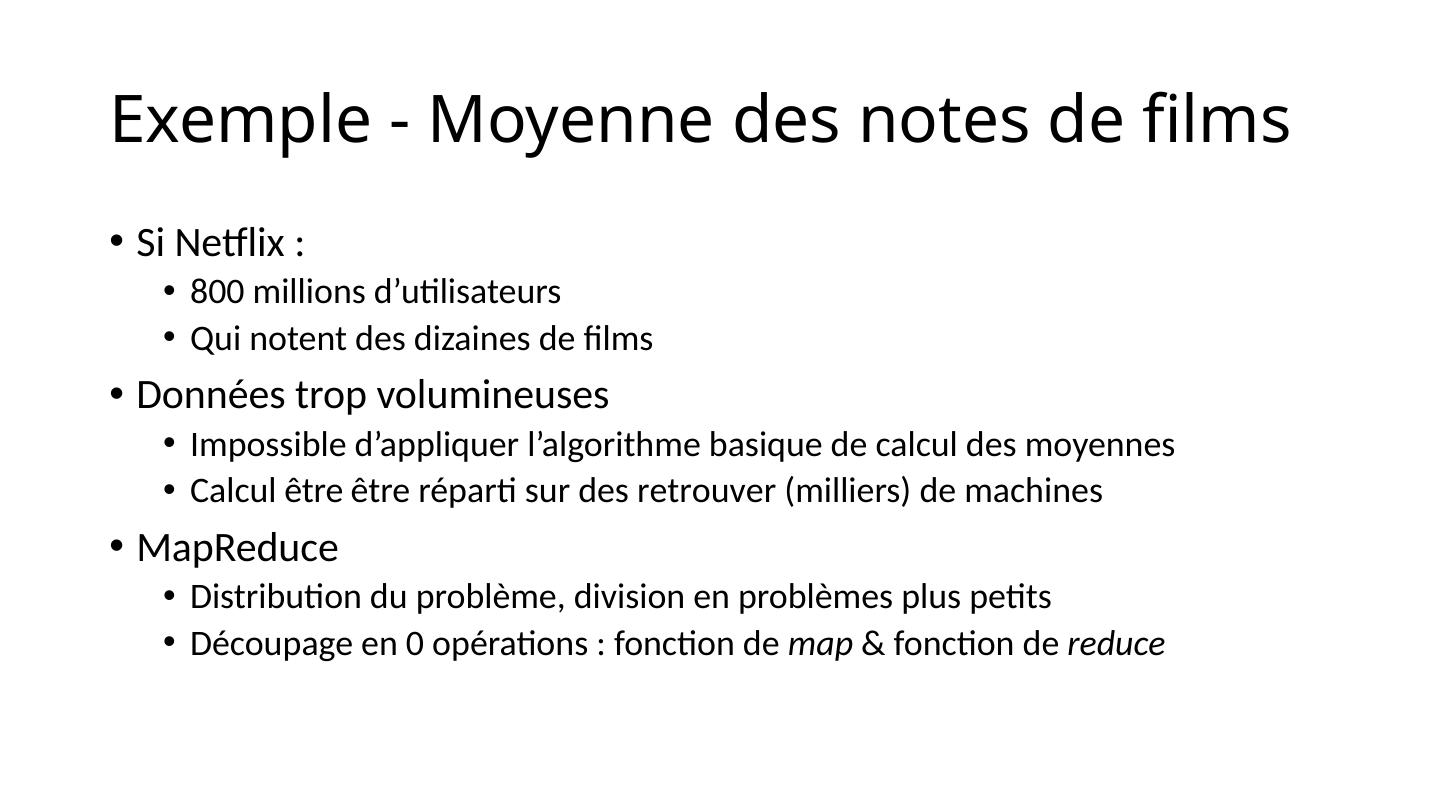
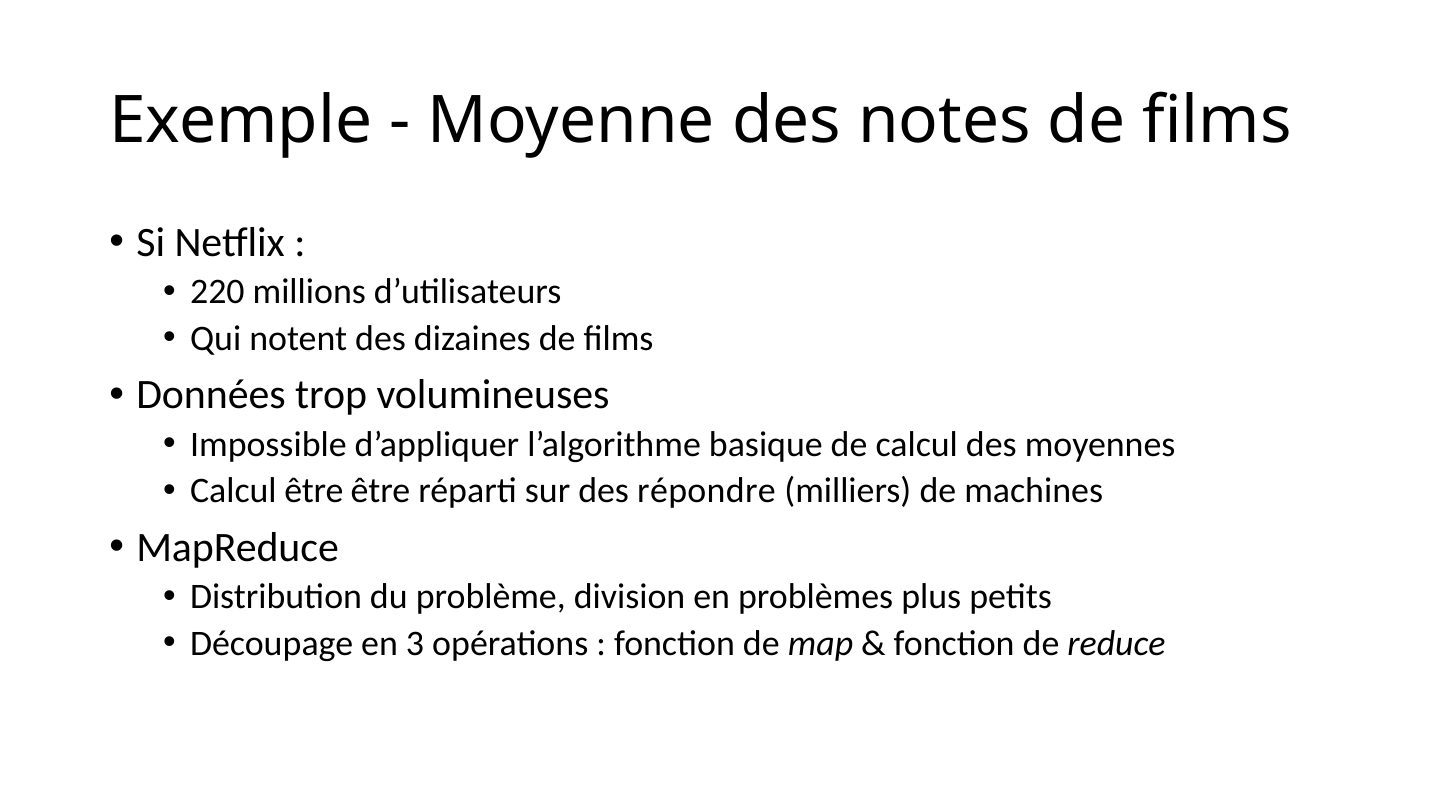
800: 800 -> 220 (217, 292)
retrouver: retrouver -> répondre (707, 491)
0: 0 -> 3 (415, 643)
